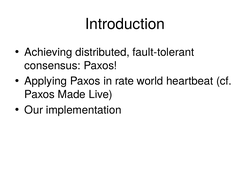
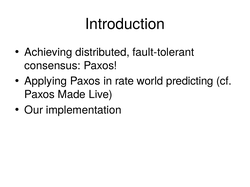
heartbeat: heartbeat -> predicting (190, 81)
